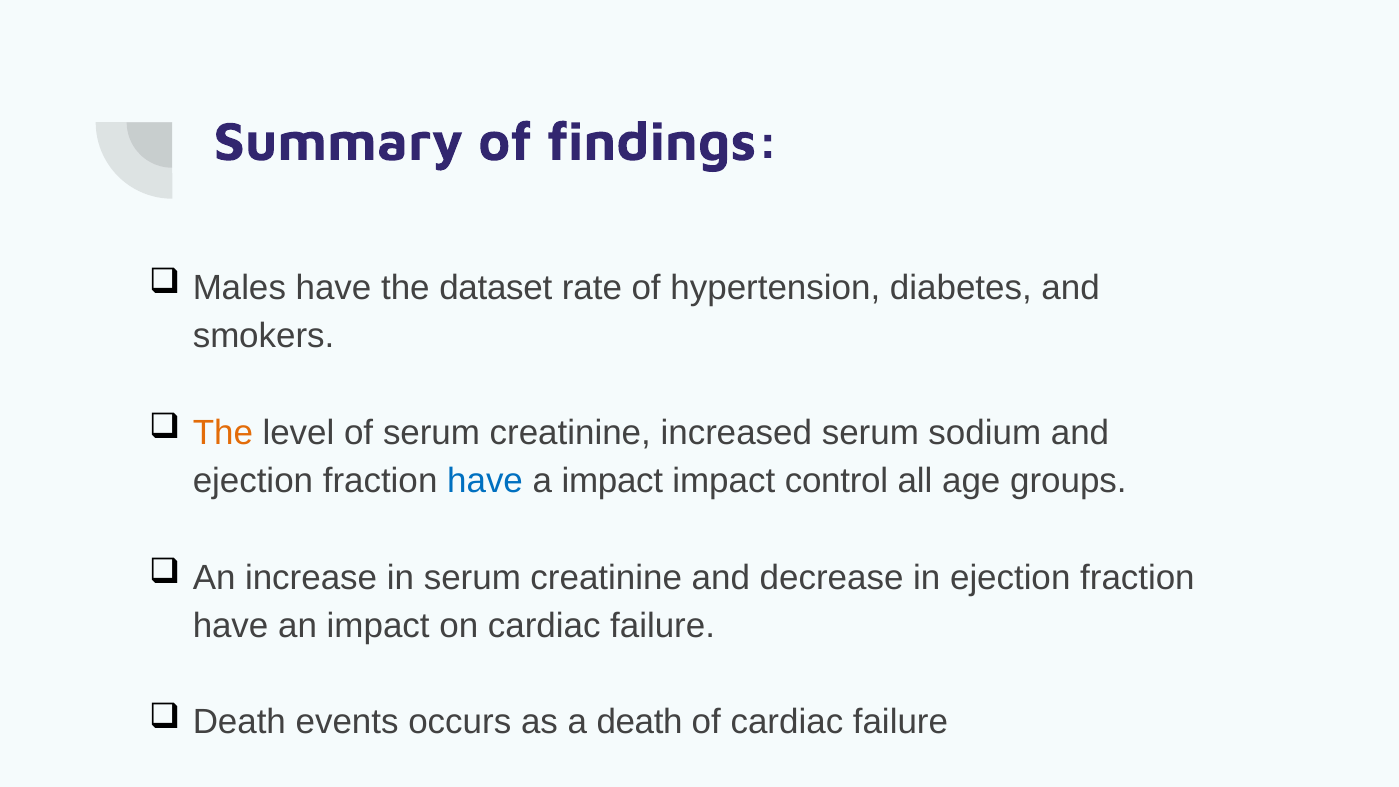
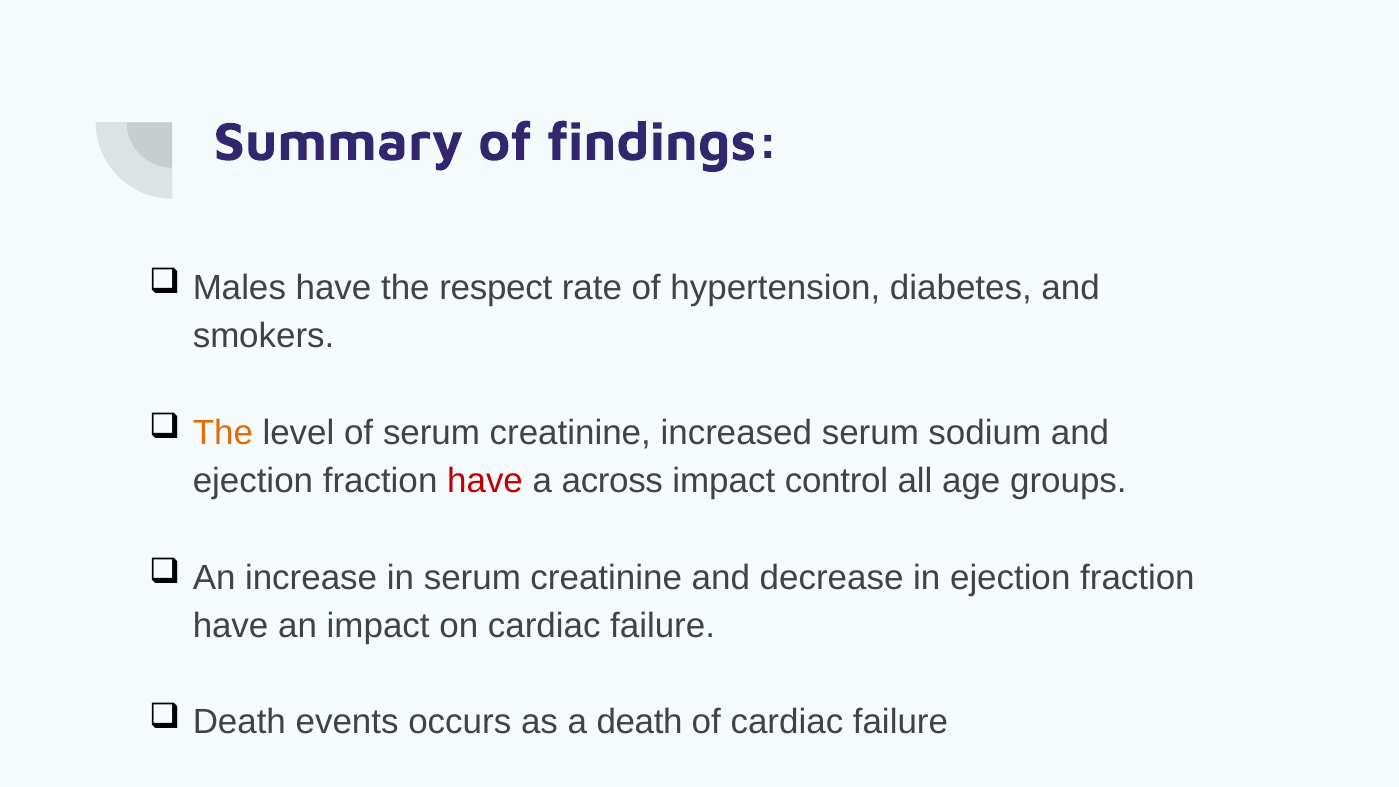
dataset: dataset -> respect (496, 288)
have colour: blue -> red (485, 481)
a impact: impact -> across (612, 481)
